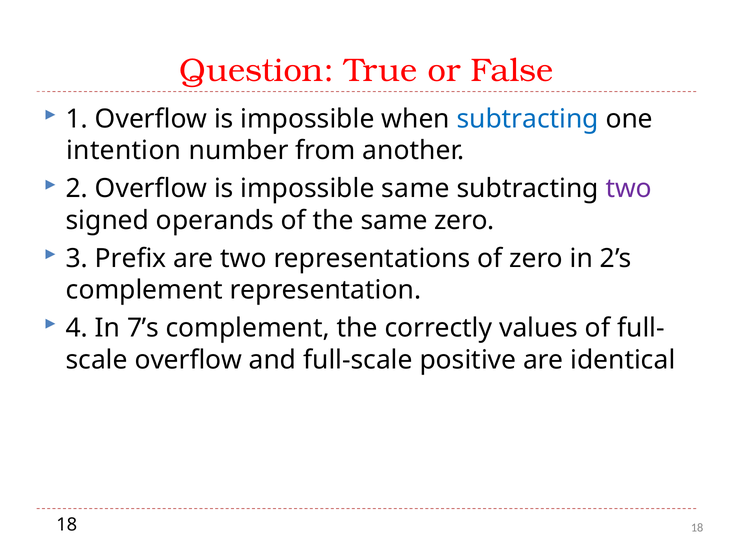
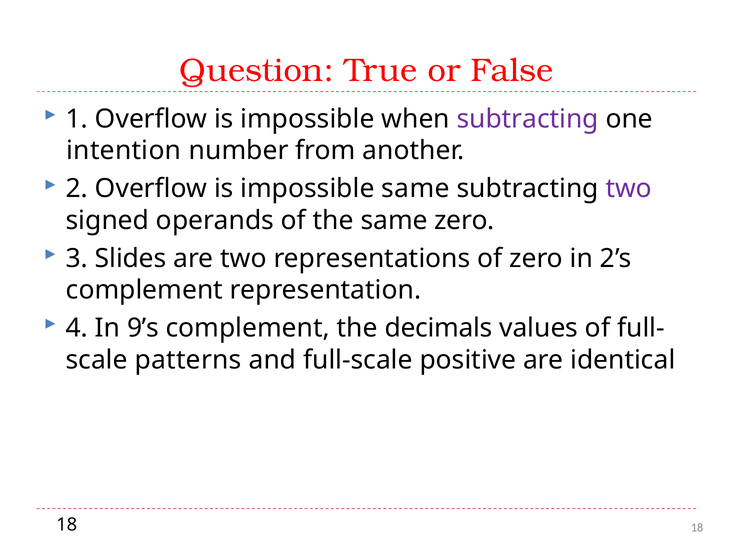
subtracting colour: blue -> purple (528, 119)
Prefix: Prefix -> Slides (131, 259)
7’s: 7’s -> 9’s (143, 328)
correctly: correctly -> decimals (438, 328)
overflow: overflow -> patterns (188, 360)
